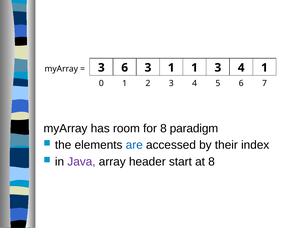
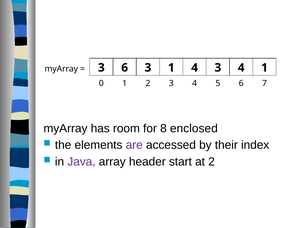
1 1: 1 -> 4 (195, 68)
paradigm: paradigm -> enclosed (194, 128)
are colour: blue -> purple (134, 145)
at 8: 8 -> 2 (212, 162)
